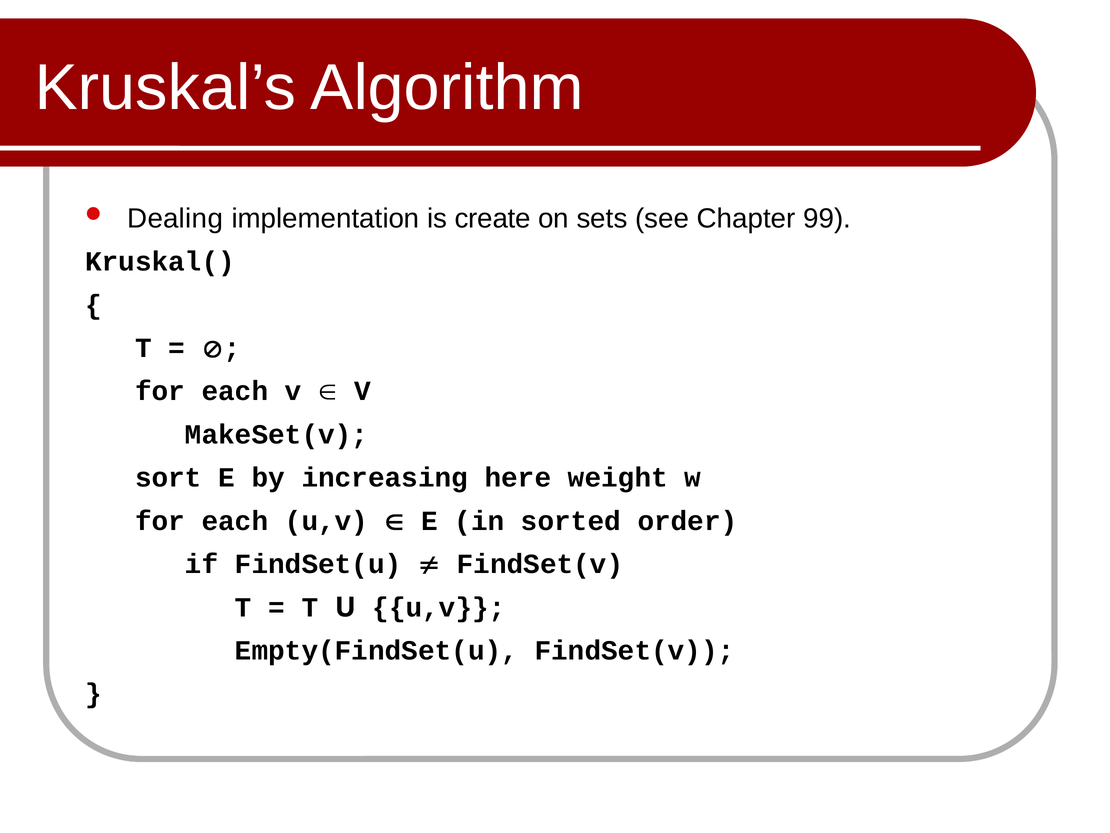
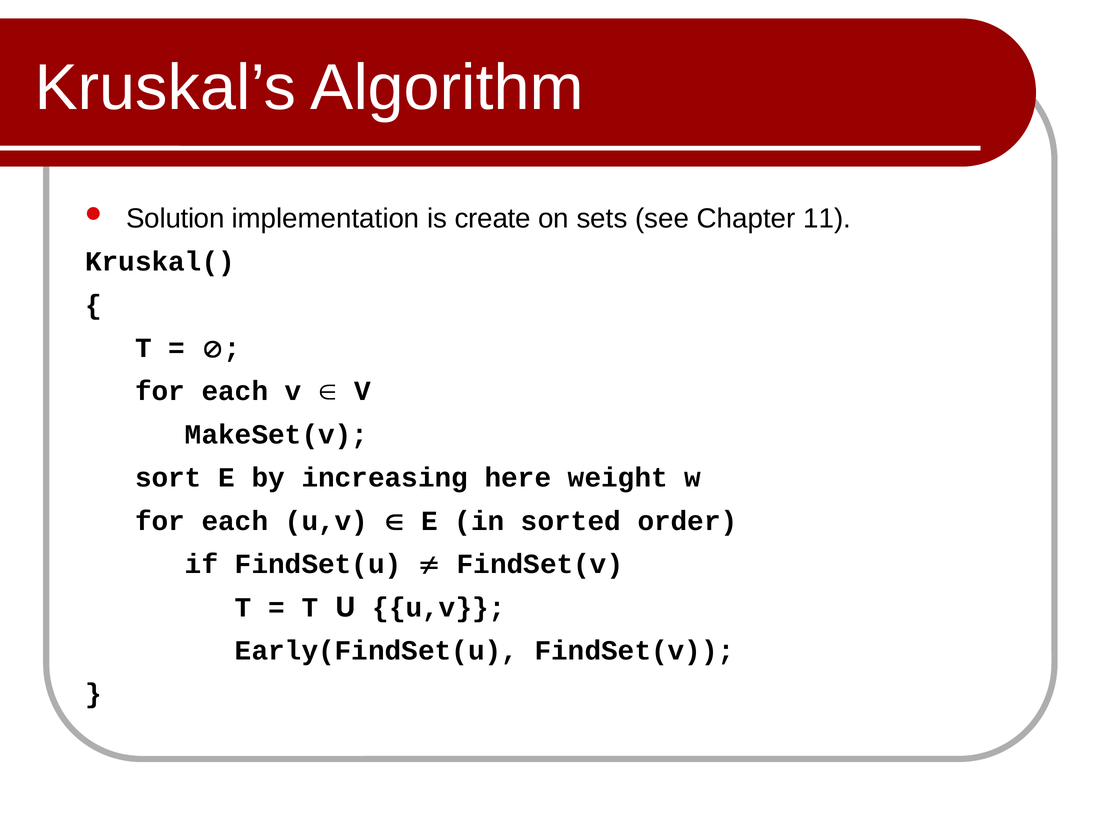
Dealing: Dealing -> Solution (175, 218)
99: 99 -> 11 (827, 218)
Empty(FindSet(u: Empty(FindSet(u -> Early(FindSet(u (376, 650)
